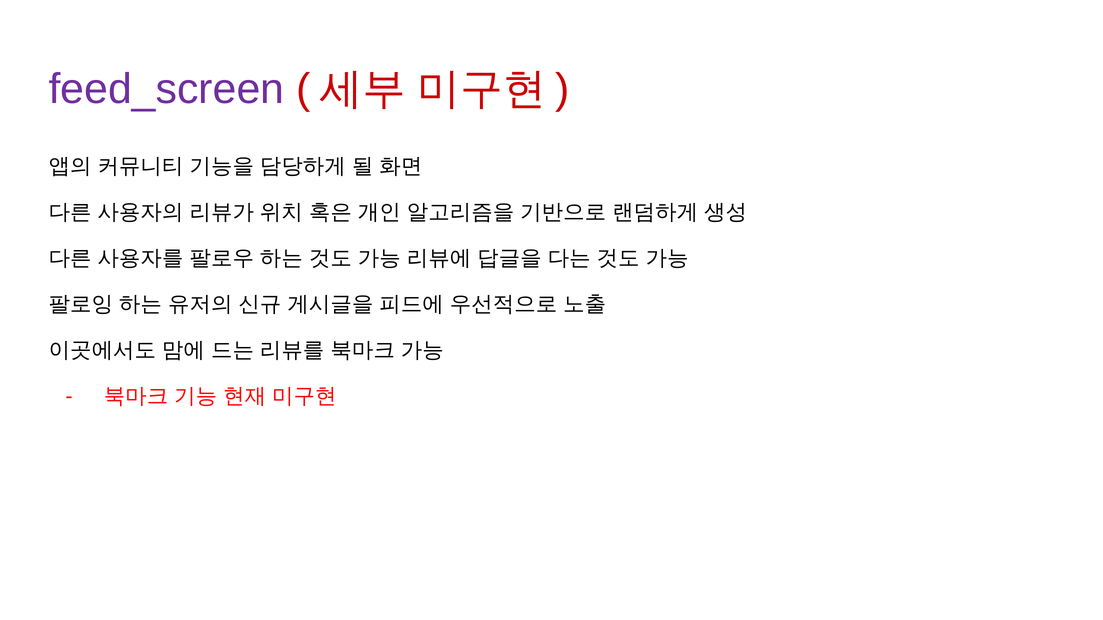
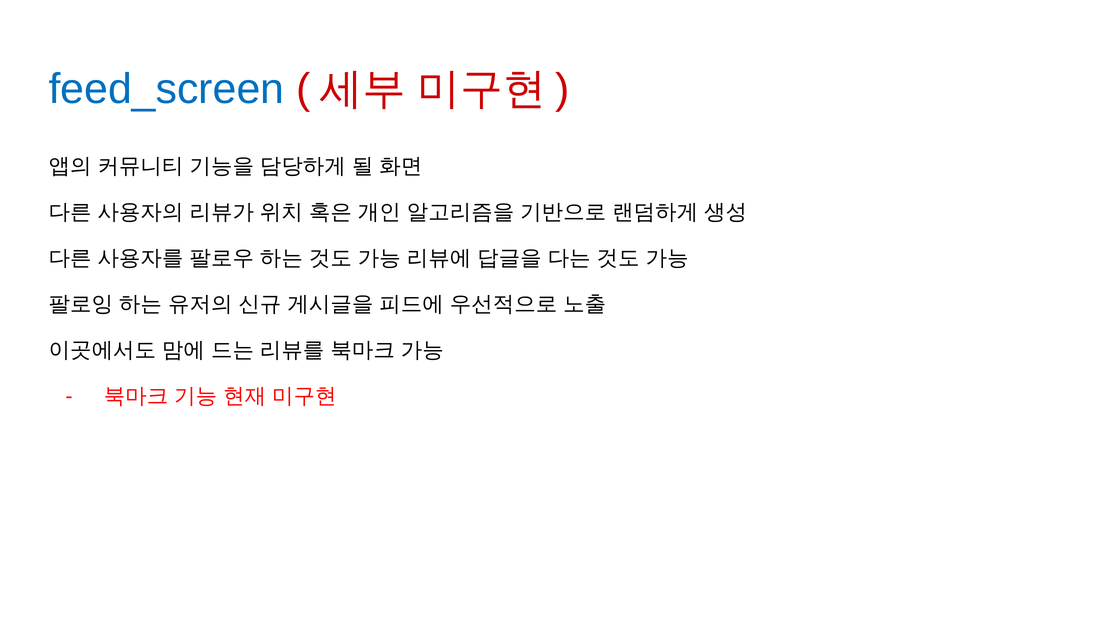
feed_screen colour: purple -> blue (166, 89)
